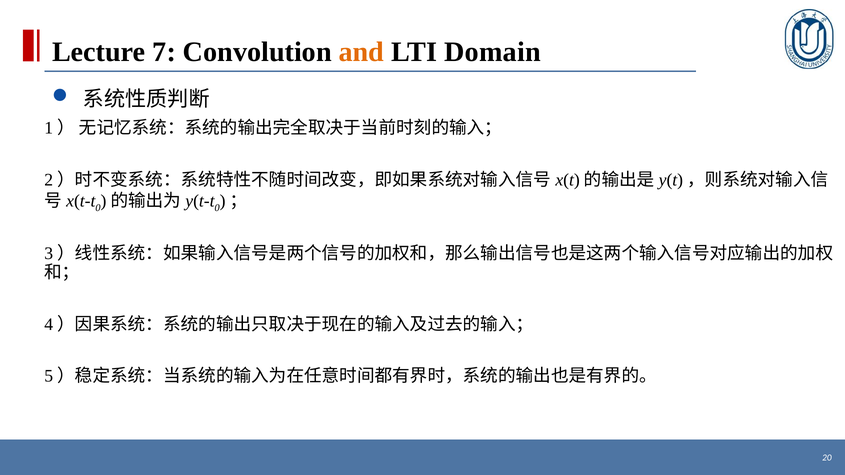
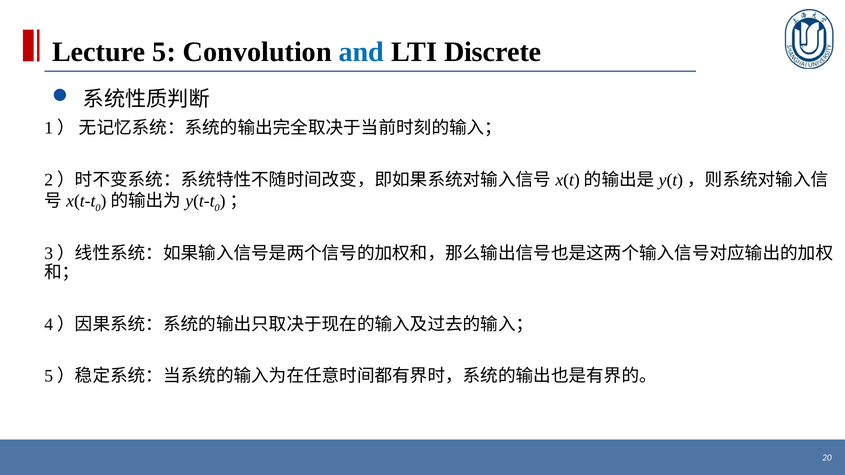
7: 7 -> 5 (164, 52)
and colour: orange -> blue (361, 52)
Domain: Domain -> Discrete (493, 52)
